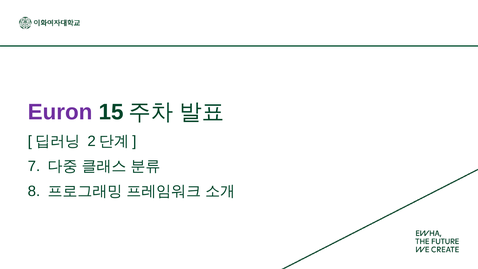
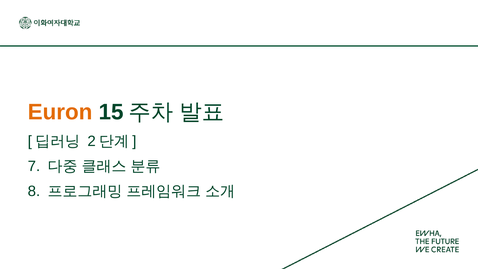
Euron colour: purple -> orange (60, 112)
